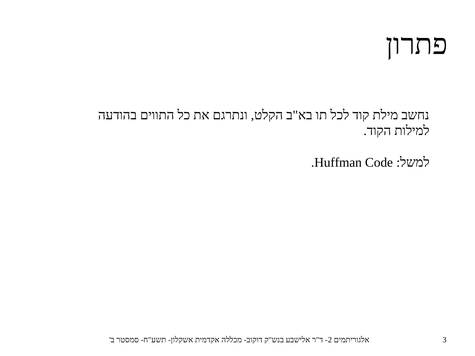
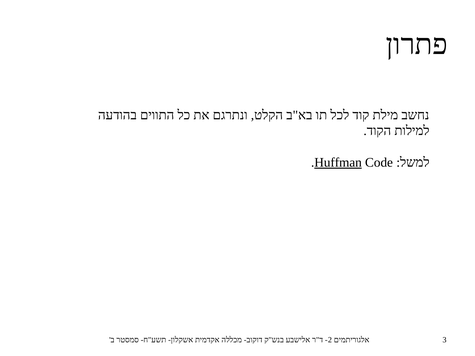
Huffman underline: none -> present (338, 163)
